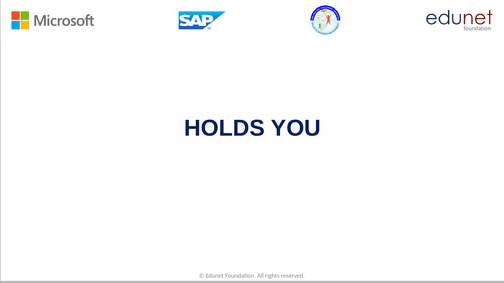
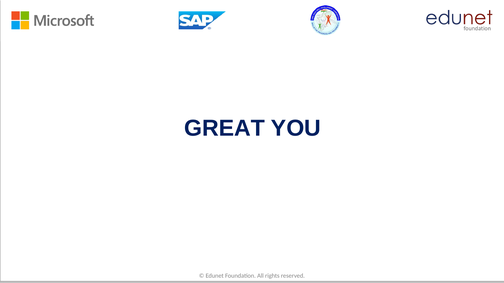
HOLDS: HOLDS -> GREAT (225, 129)
